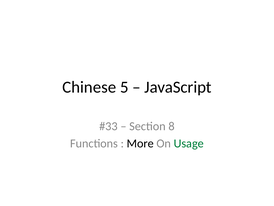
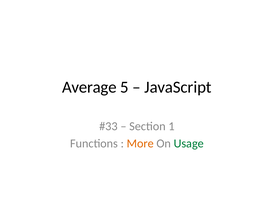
Chinese: Chinese -> Average (89, 87)
8: 8 -> 1 (171, 126)
More colour: black -> orange (140, 143)
